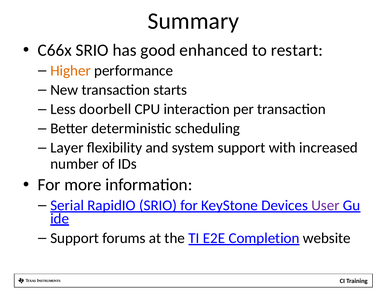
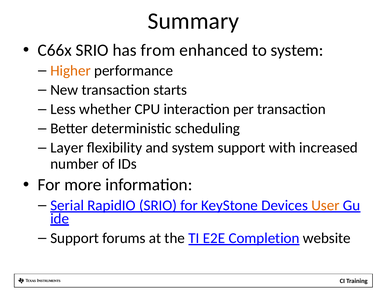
good: good -> from (158, 50)
to restart: restart -> system (297, 50)
doorbell: doorbell -> whether (105, 109)
User colour: purple -> orange (325, 206)
